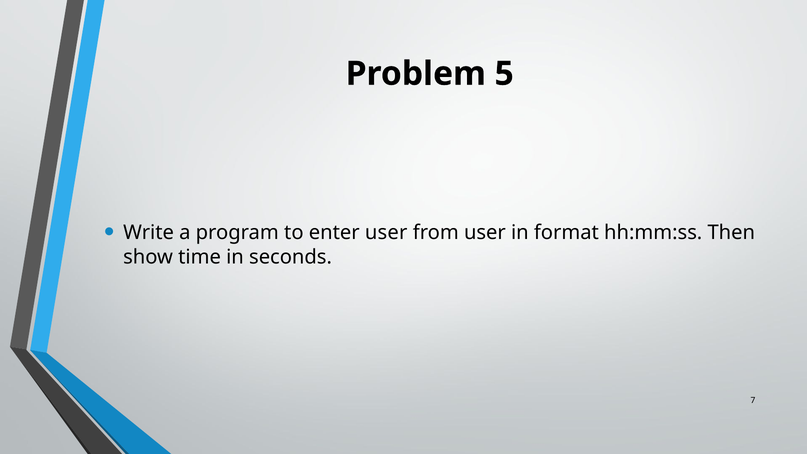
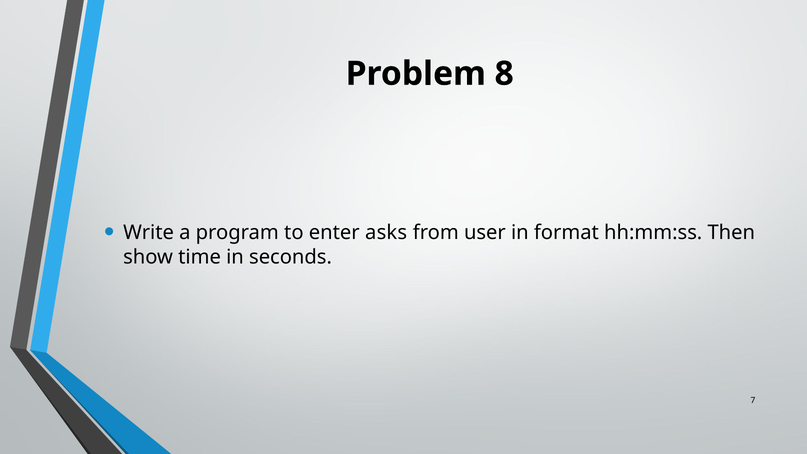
5: 5 -> 8 (504, 74)
enter user: user -> asks (386, 233)
